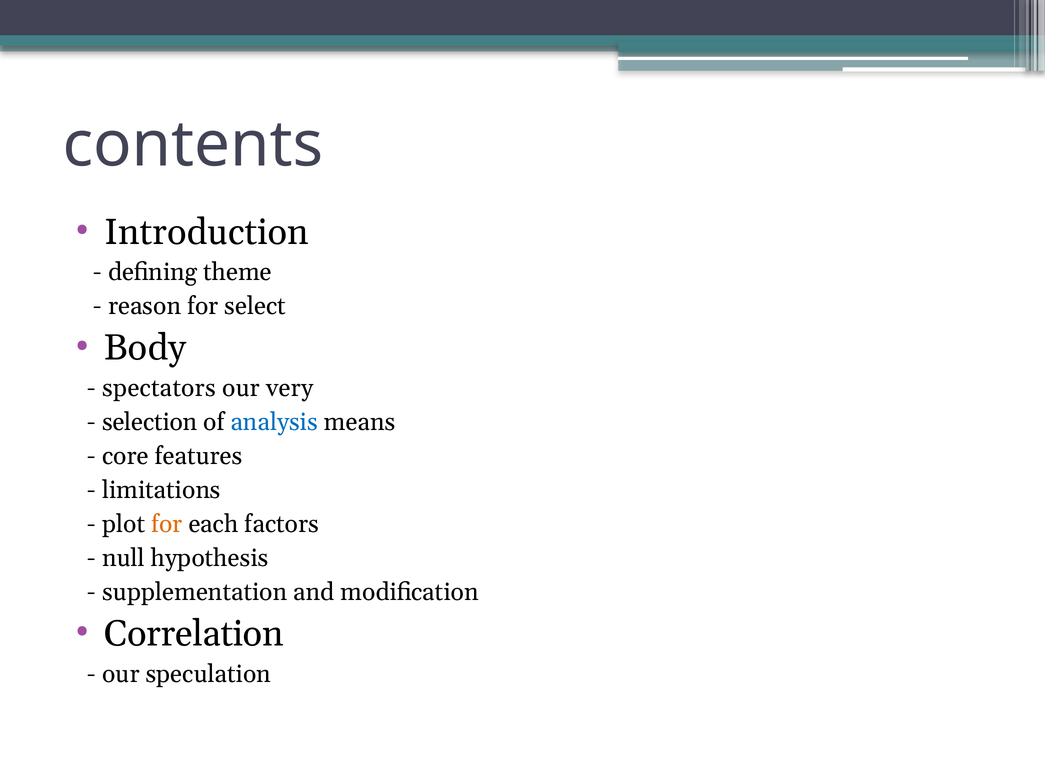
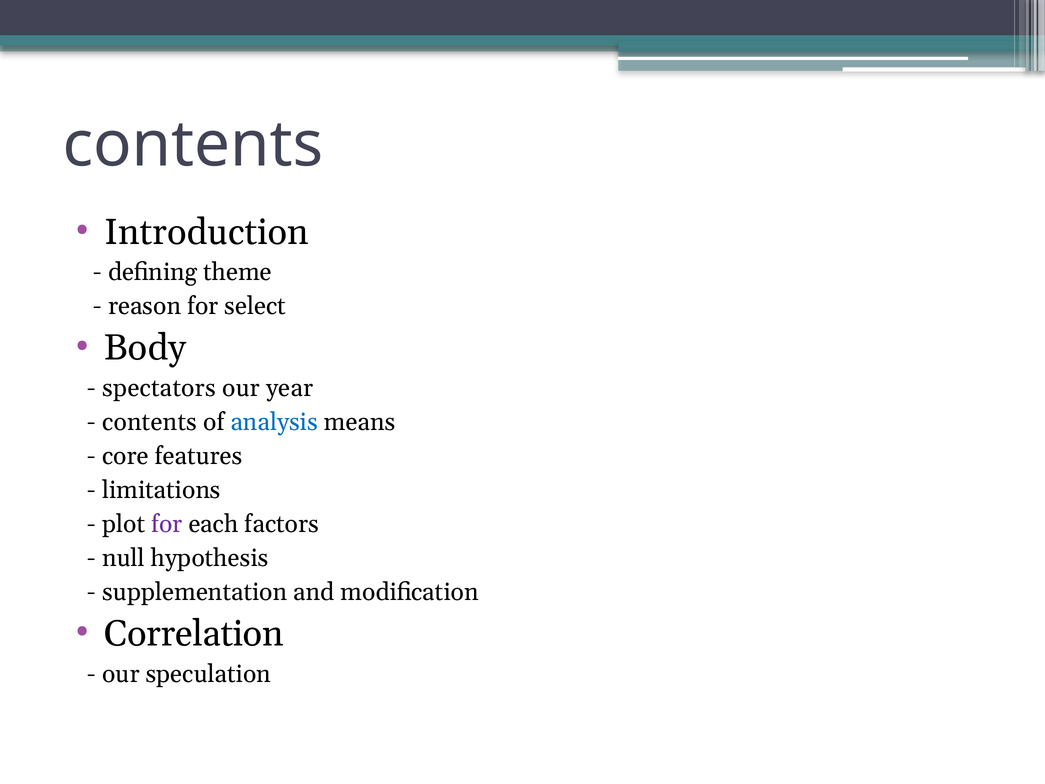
very: very -> year (290, 388)
selection: selection -> contents (150, 422)
for colour: orange -> purple (167, 524)
